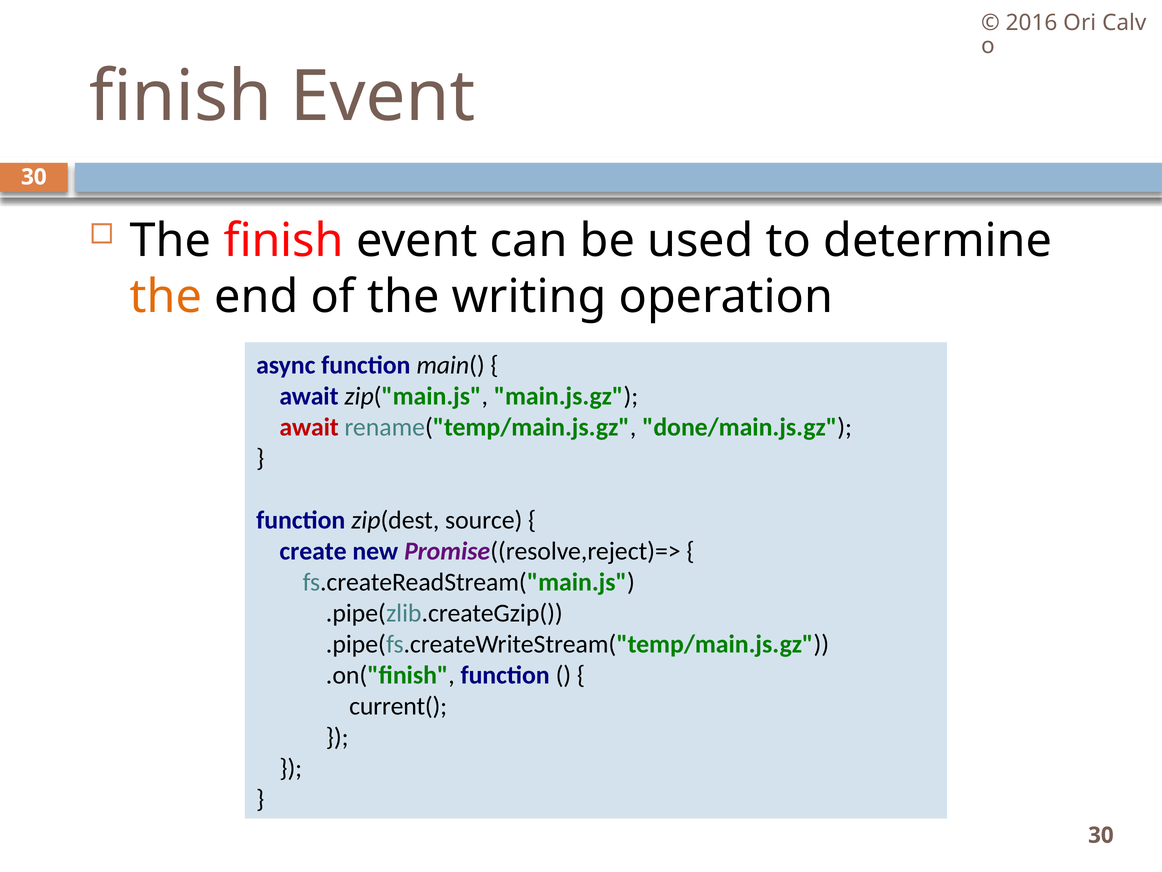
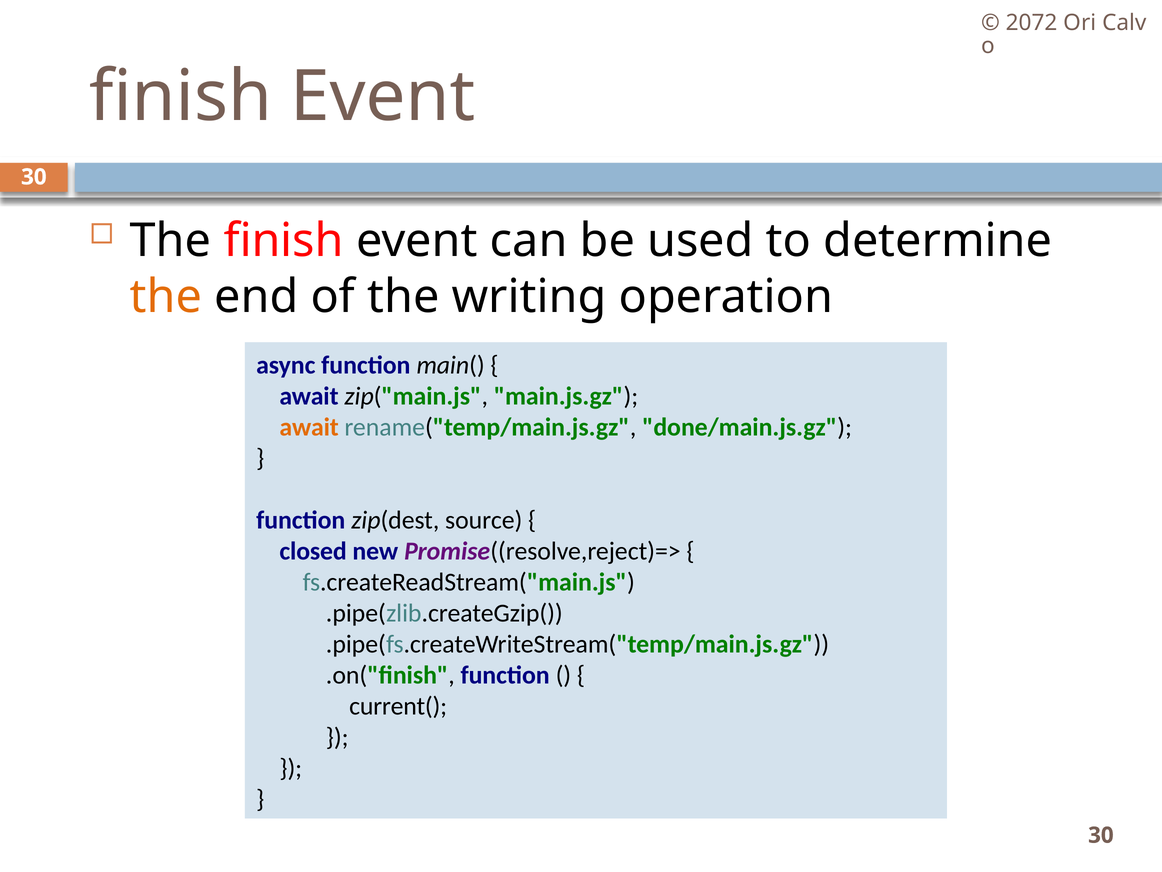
2016: 2016 -> 2072 (1032, 23)
await colour: red -> orange (309, 427)
create: create -> closed (313, 551)
